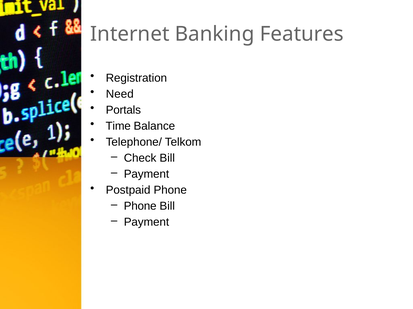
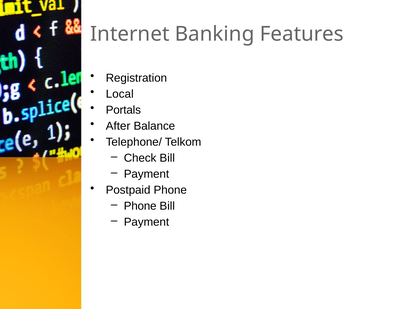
Need: Need -> Local (120, 94)
Time: Time -> After (118, 126)
